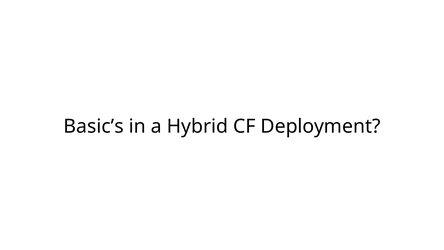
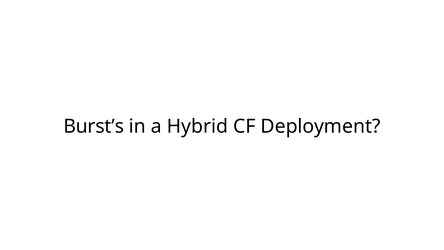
Basic’s: Basic’s -> Burst’s (94, 126)
